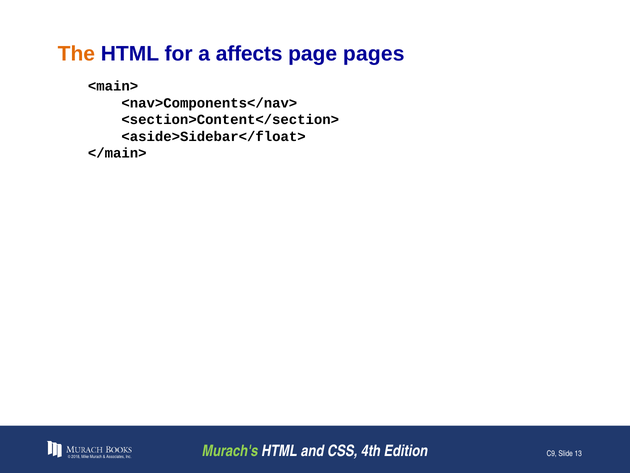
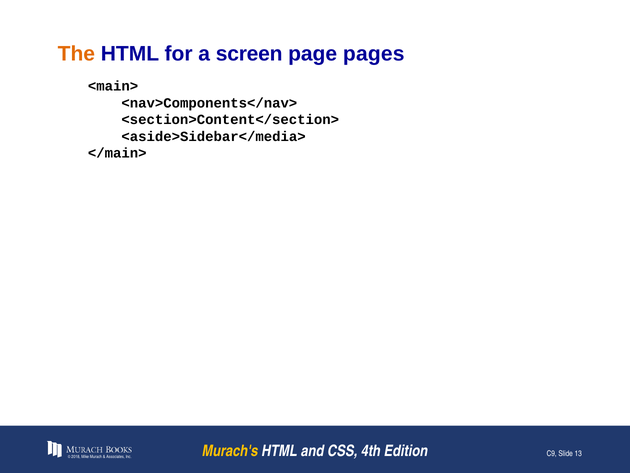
affects: affects -> screen (249, 54)
<aside>Sidebar</float>: <aside>Sidebar</float> -> <aside>Sidebar</media> (214, 136)
Murach's colour: light green -> yellow (230, 450)
